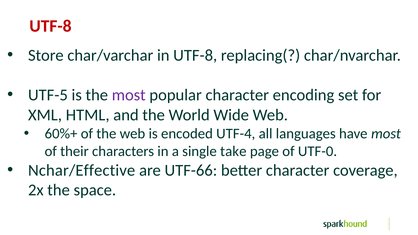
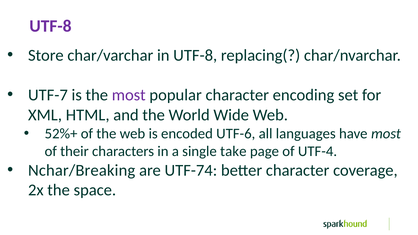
UTF-8 colour: red -> purple (50, 26)
UTF-5: UTF-5 -> UTF-7 (48, 95)
60%+: 60%+ -> 52%+ (61, 134)
UTF-4: UTF-4 -> UTF-6 (236, 134)
UTF-0: UTF-0 -> UTF-4 (317, 151)
Nchar/Effective: Nchar/Effective -> Nchar/Breaking (82, 170)
UTF-66: UTF-66 -> UTF-74 (191, 170)
